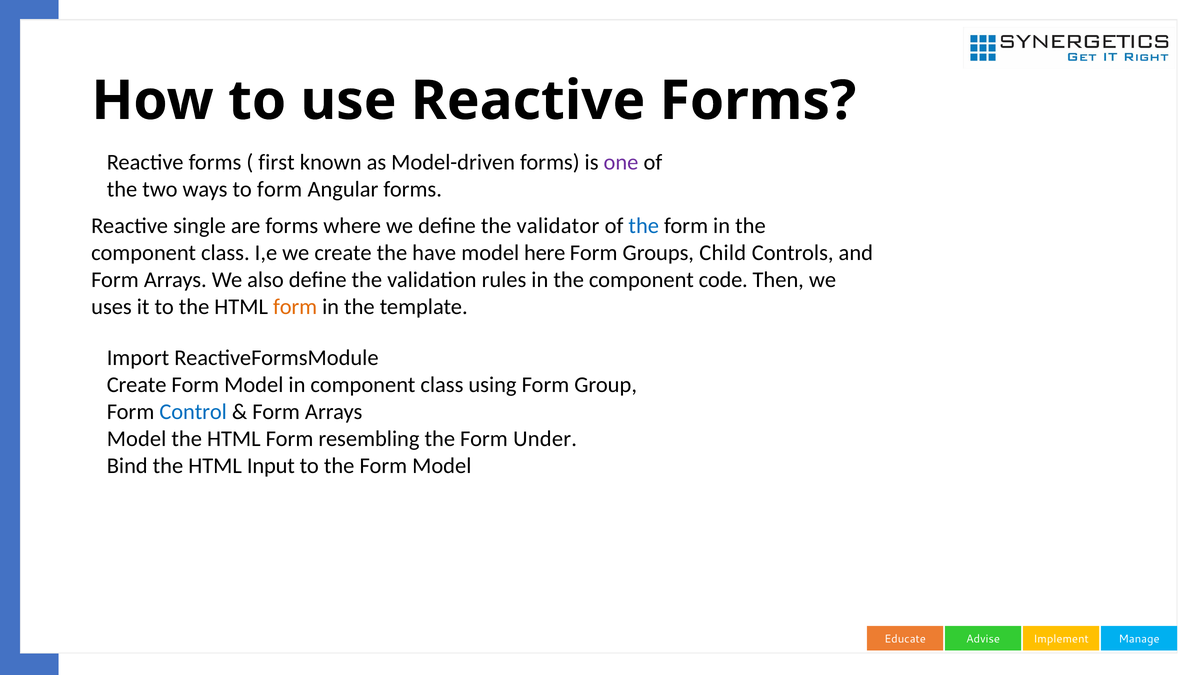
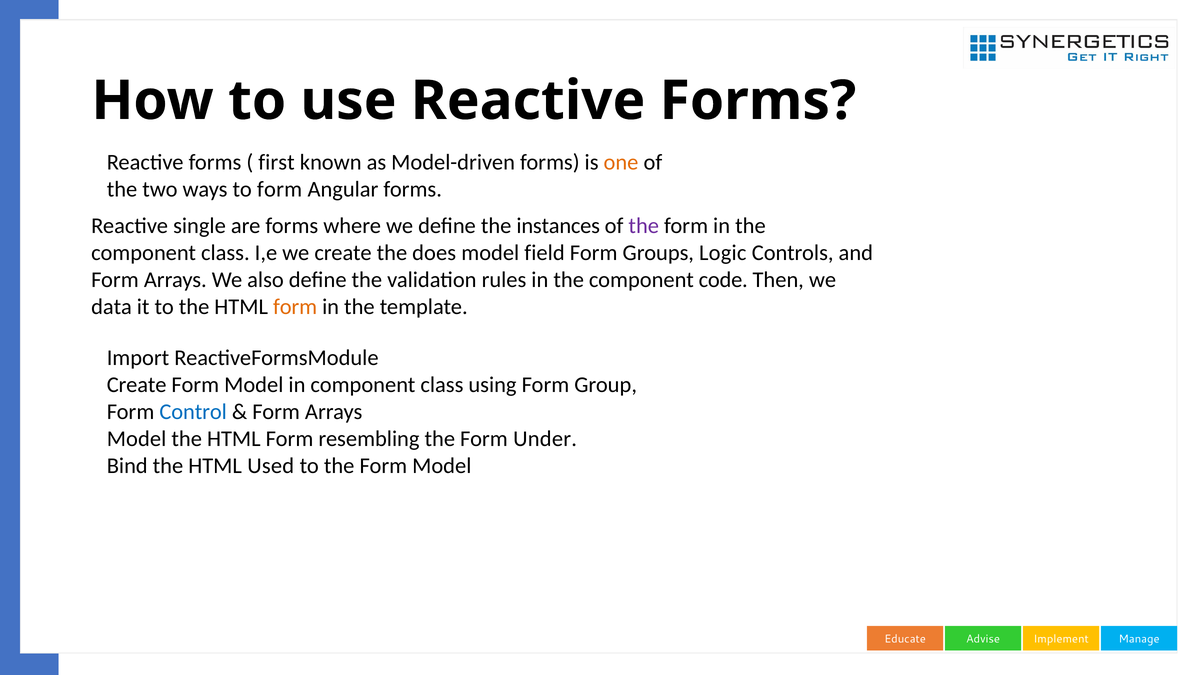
one colour: purple -> orange (621, 162)
validator: validator -> instances (558, 226)
the colour: blue -> purple (644, 226)
have: have -> does (434, 253)
here: here -> field (545, 253)
Child: Child -> Logic (723, 253)
uses: uses -> data (112, 307)
Input: Input -> Used (271, 465)
